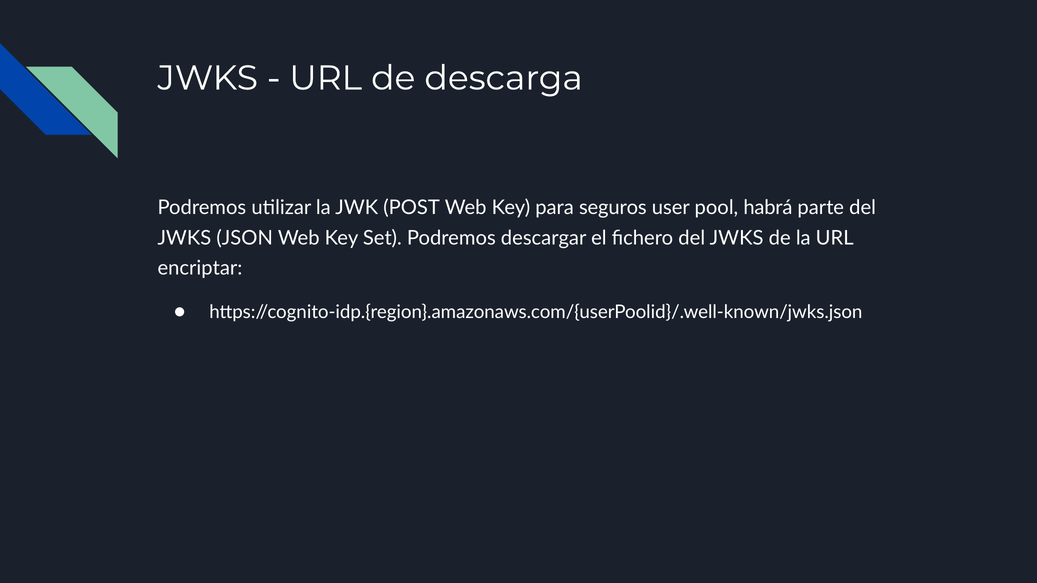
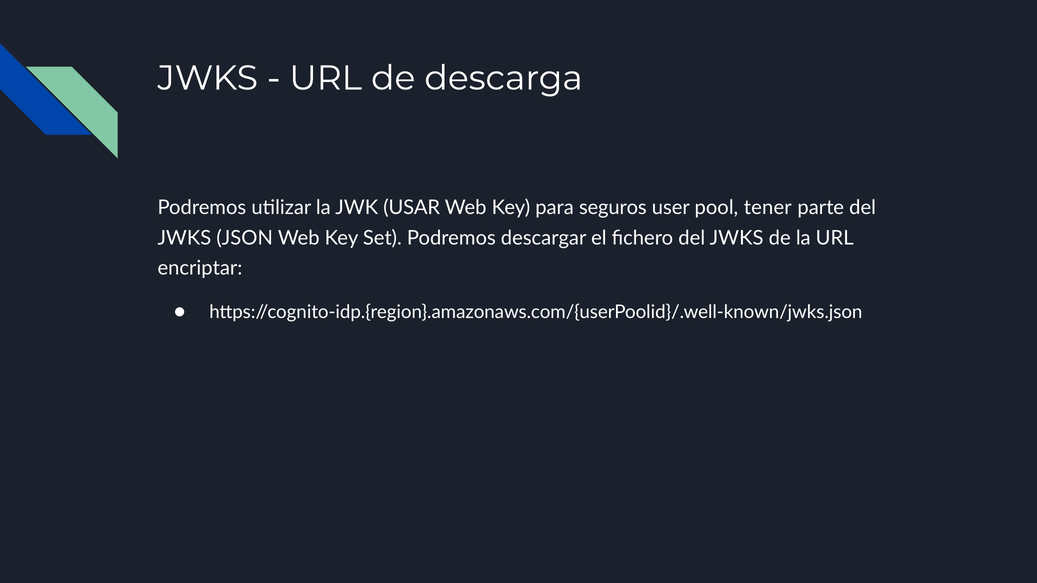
POST: POST -> USAR (412, 208)
habrá: habrá -> tener (768, 208)
